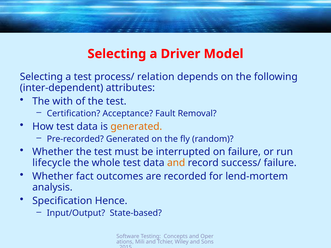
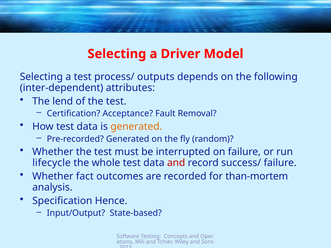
relation: relation -> outputs (156, 77)
with: with -> lend (63, 101)
and colour: orange -> red (176, 163)
lend-mortem: lend-mortem -> than-mortem (257, 177)
